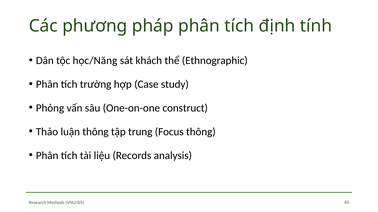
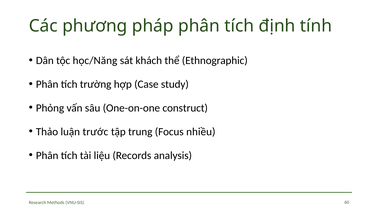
luận thông: thông -> trước (95, 132)
Focus thông: thông -> nhiều (201, 132)
